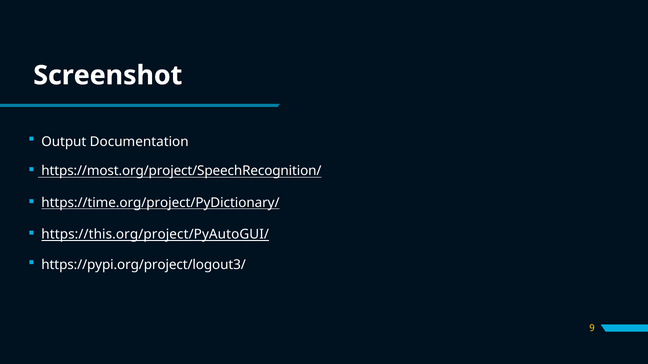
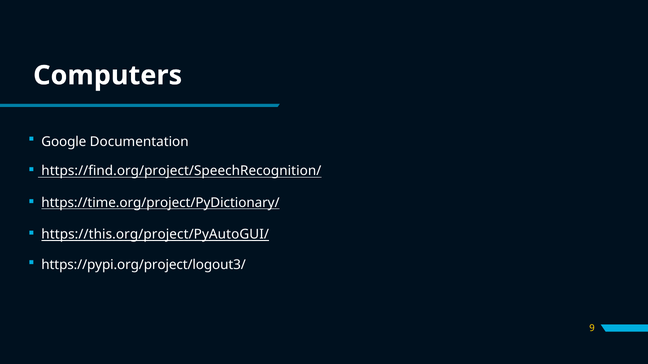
Screenshot: Screenshot -> Computers (108, 76)
Output: Output -> Google (64, 142)
https://most.org/project/SpeechRecognition/: https://most.org/project/SpeechRecognition/ -> https://find.org/project/SpeechRecognition/ (181, 171)
